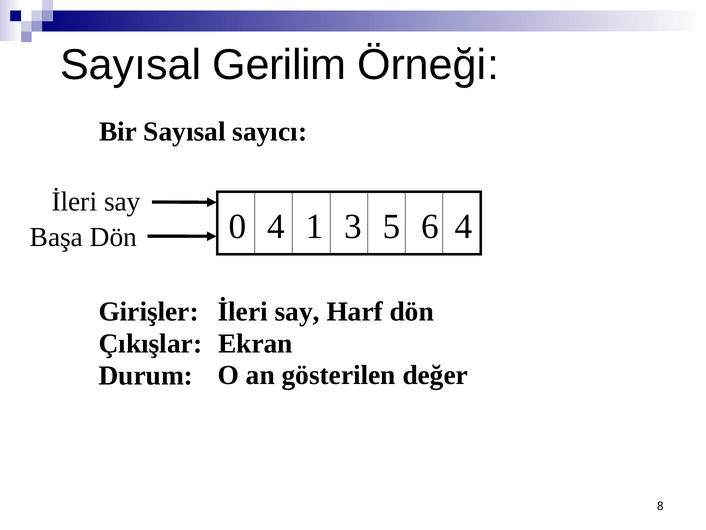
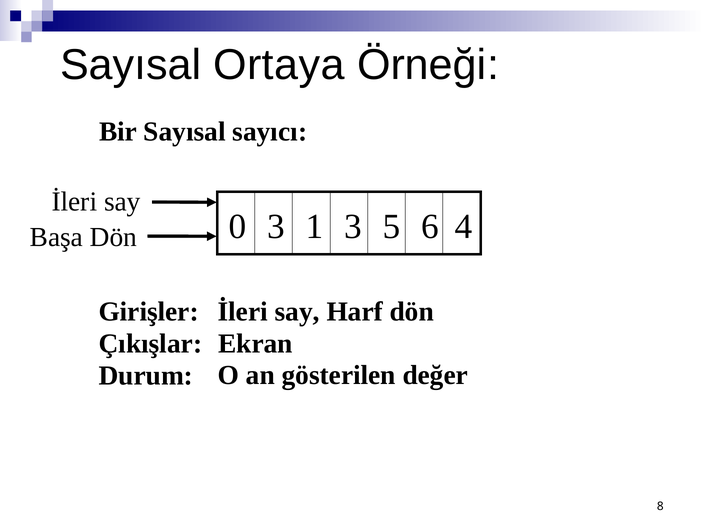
Gerilim: Gerilim -> Ortaya (279, 65)
0 4: 4 -> 3 (276, 226)
